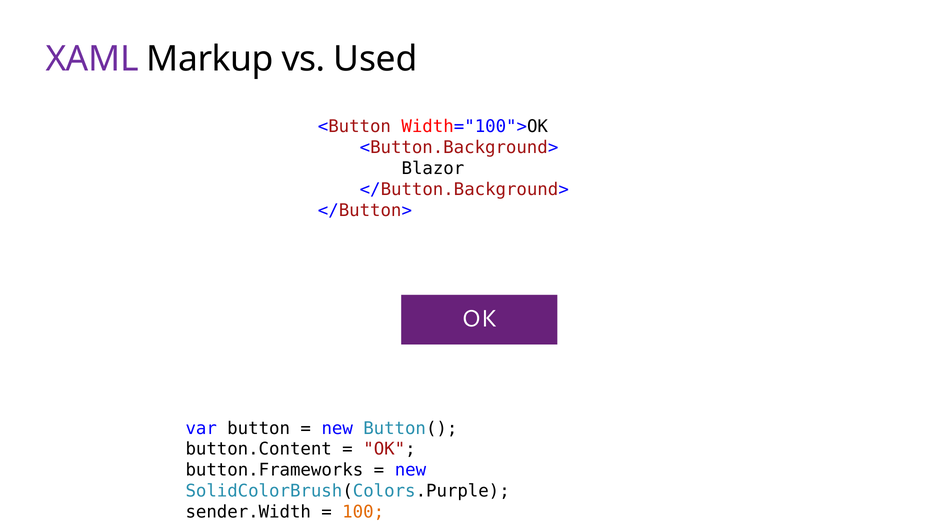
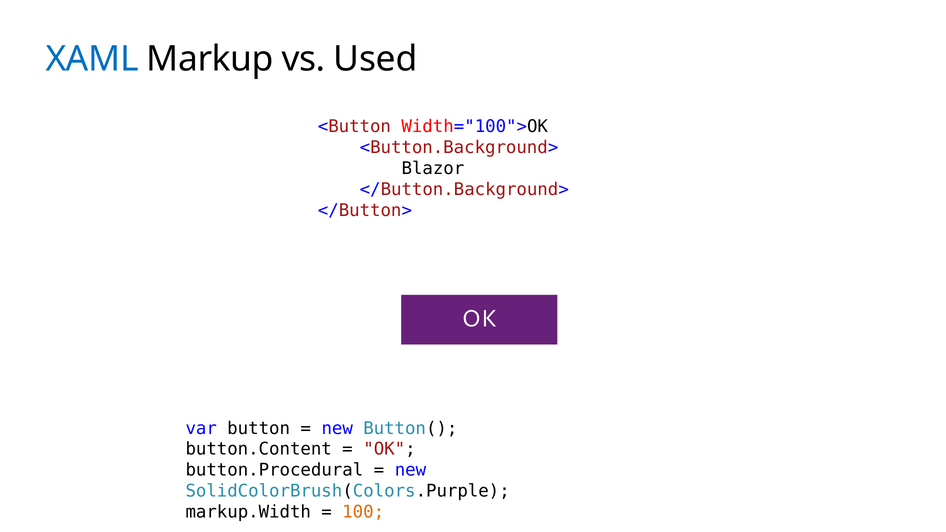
XAML colour: purple -> blue (92, 59)
button.Frameworks: button.Frameworks -> button.Procedural (274, 470)
sender.Width: sender.Width -> markup.Width (248, 512)
